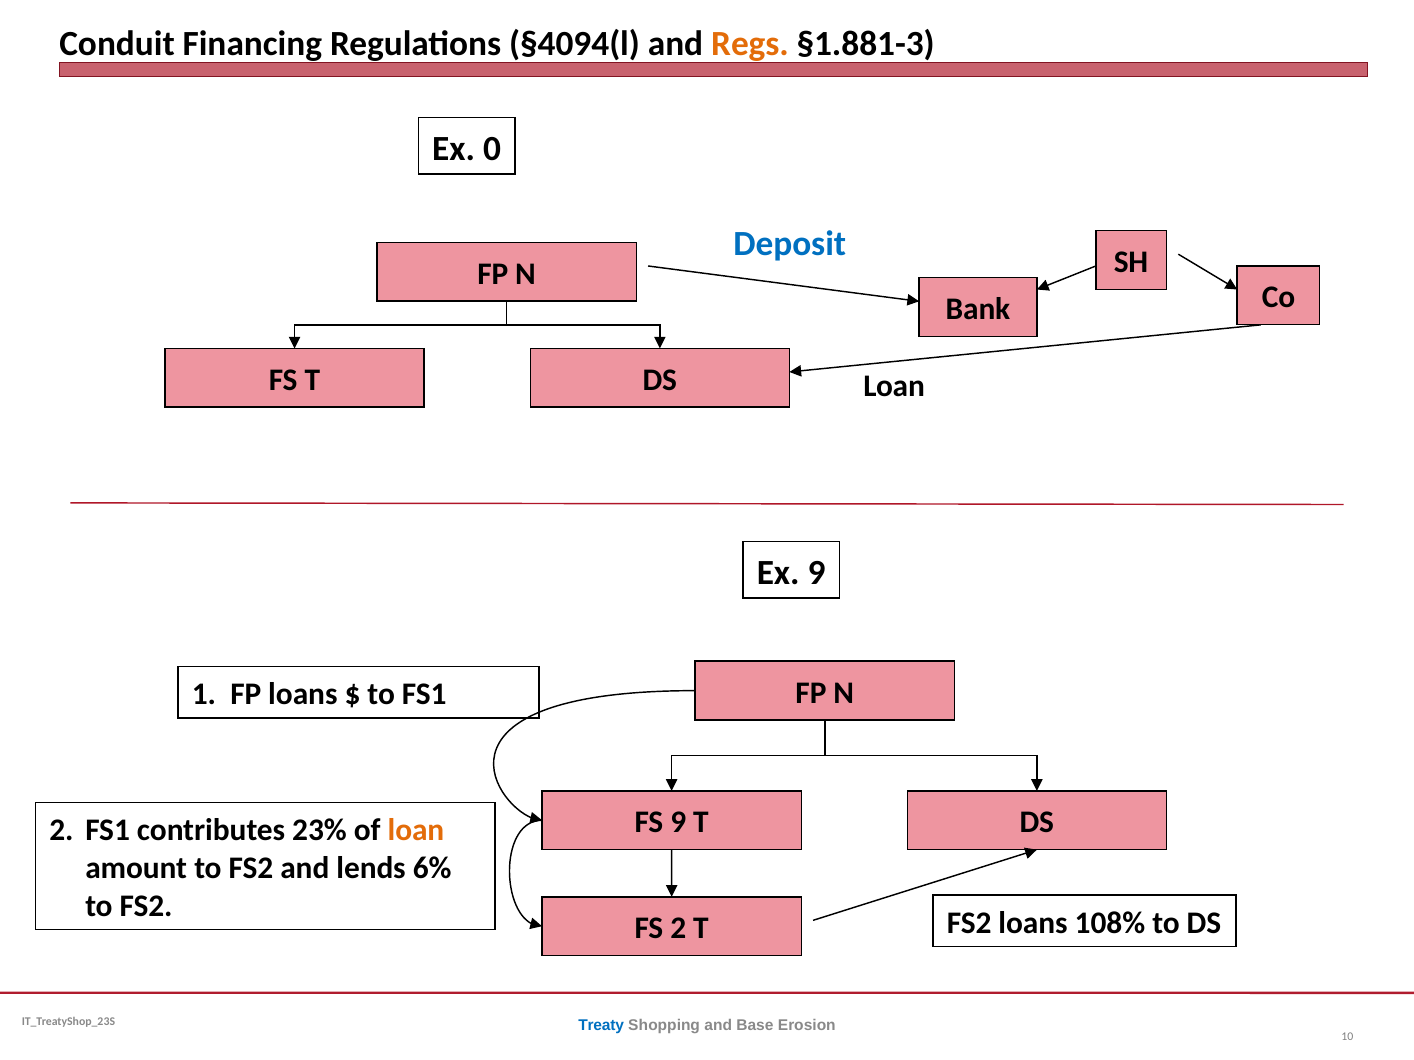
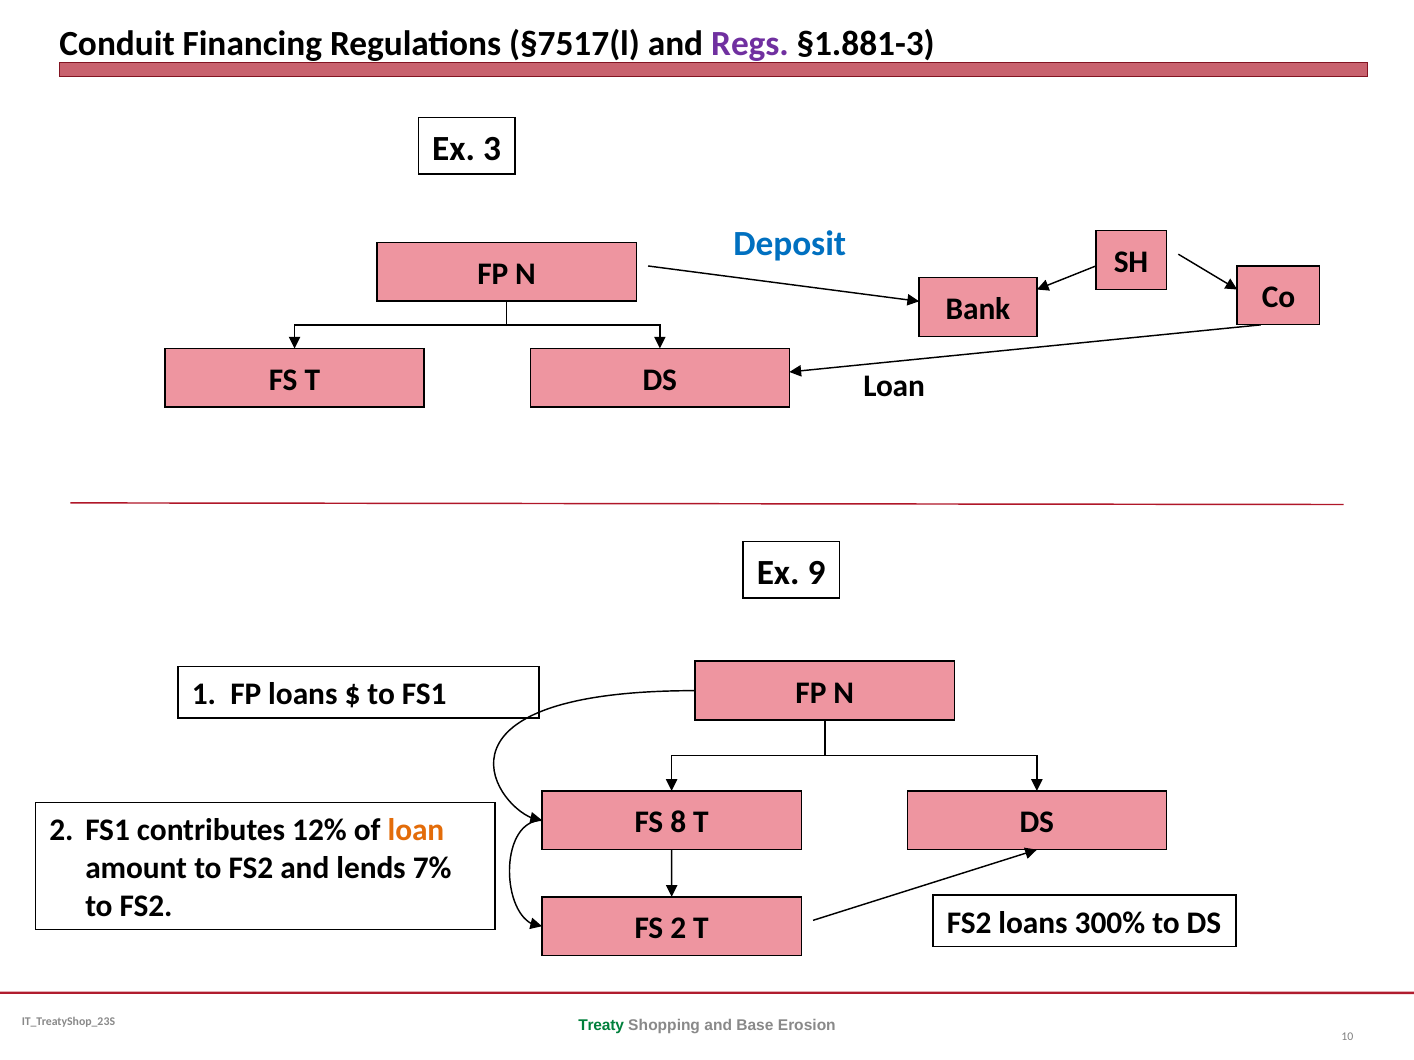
§4094(l: §4094(l -> §7517(l (575, 44)
Regs colour: orange -> purple (750, 44)
0: 0 -> 3 (492, 148)
9: 9 -> 8 (678, 823)
23%: 23% -> 12% (320, 831)
6%: 6% -> 7% (432, 869)
108%: 108% -> 300% (1110, 923)
Treaty colour: blue -> green (601, 1026)
